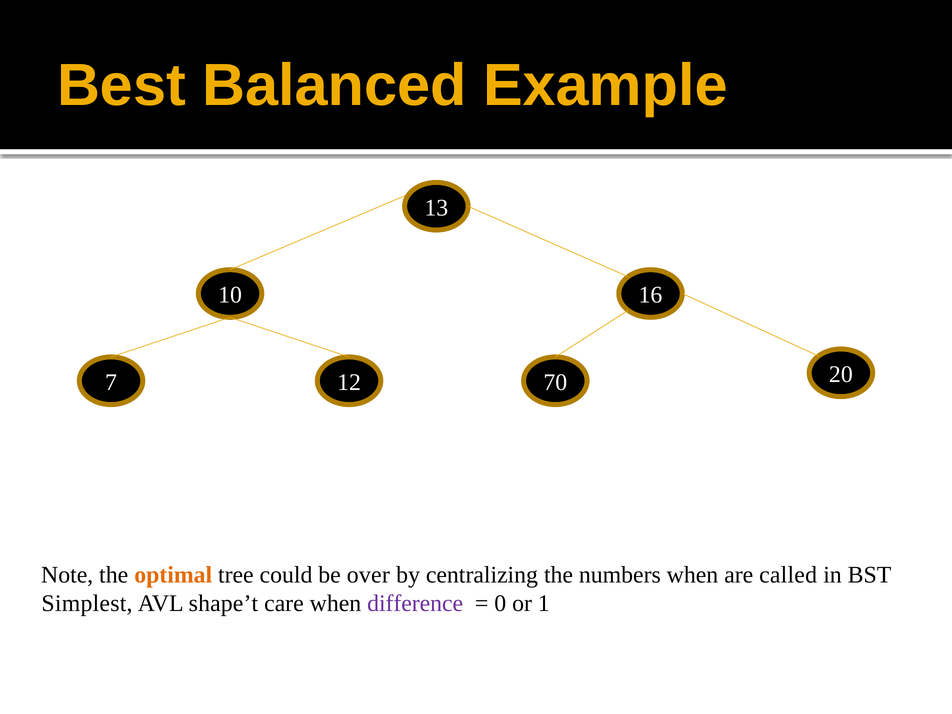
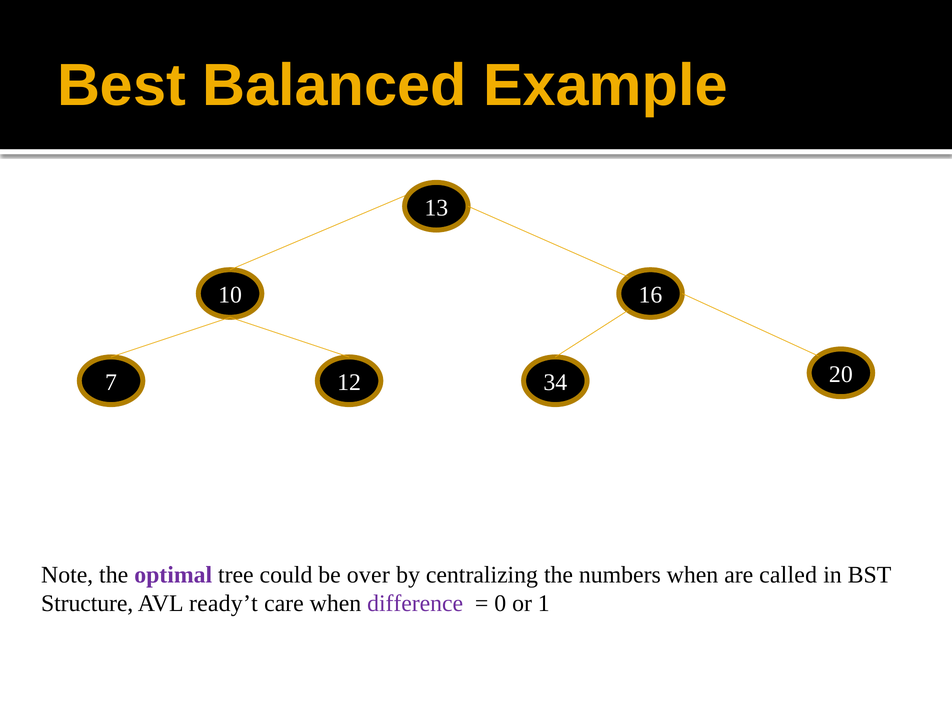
70: 70 -> 34 (555, 382)
optimal colour: orange -> purple (173, 575)
Simplest: Simplest -> Structure (87, 604)
shape’t: shape’t -> ready’t (223, 604)
